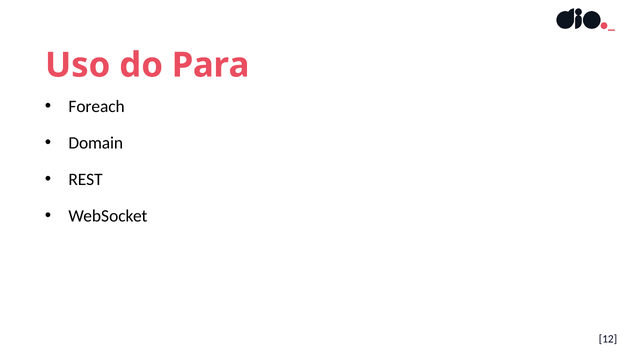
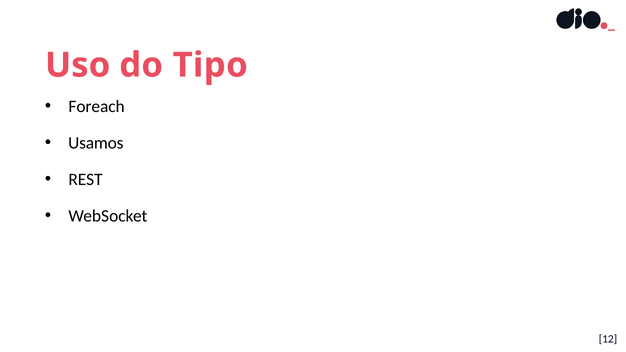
Para: Para -> Tipo (210, 65)
Domain: Domain -> Usamos (96, 143)
